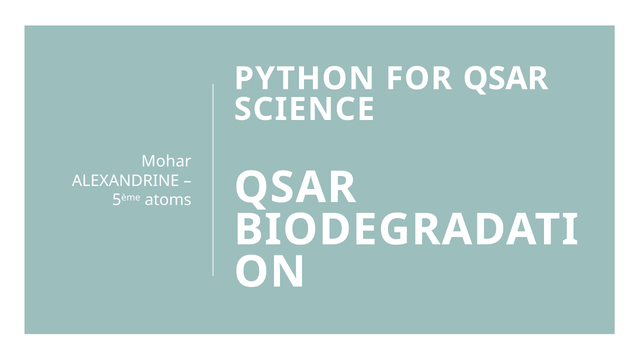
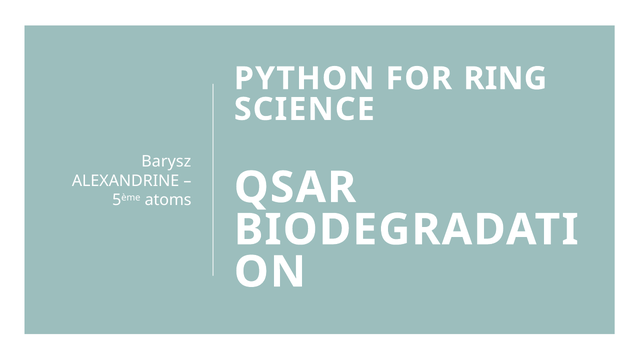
FOR QSAR: QSAR -> RING (505, 79)
Mohar: Mohar -> Barysz (166, 162)
